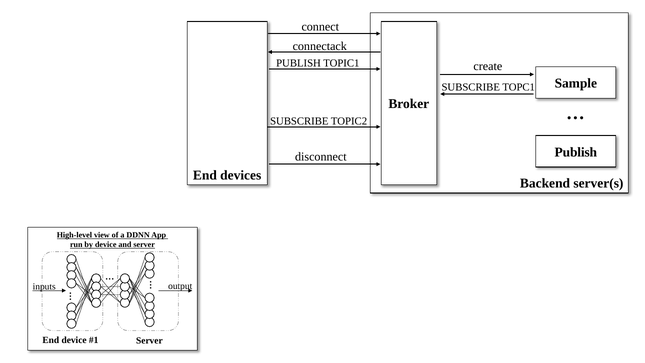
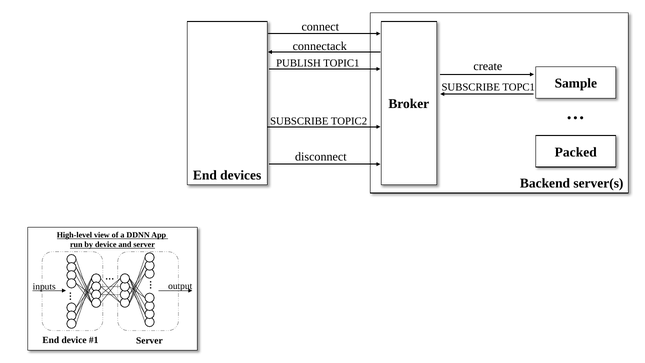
Publish: Publish -> Packed (576, 152)
